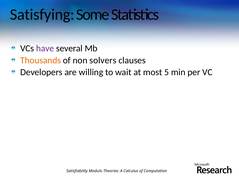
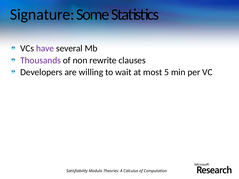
Satisfying: Satisfying -> Signature (42, 15)
Thousands colour: orange -> purple (41, 60)
solvers: solvers -> rewrite (103, 60)
